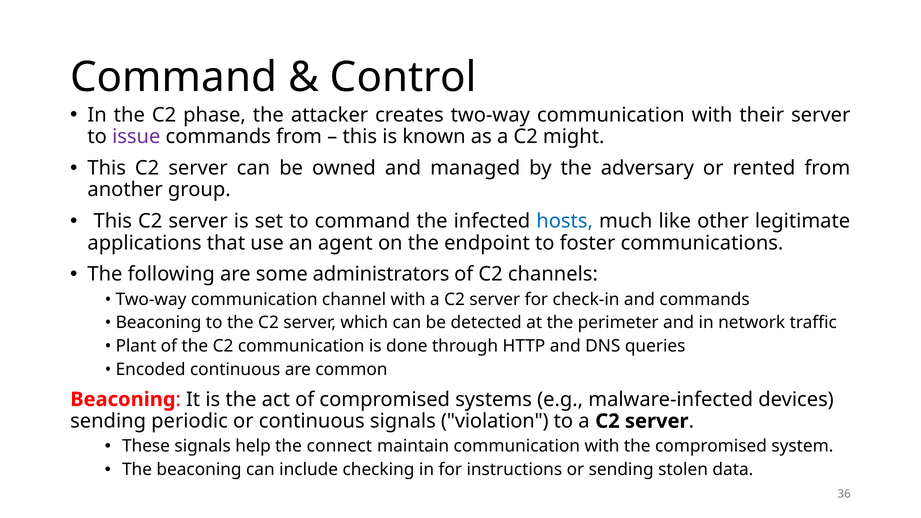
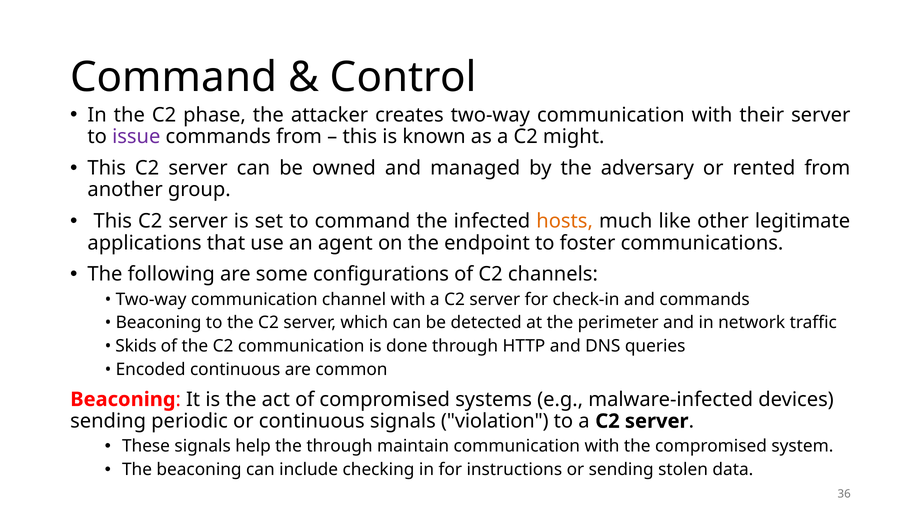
hosts colour: blue -> orange (565, 221)
administrators: administrators -> configurations (381, 274)
Plant: Plant -> Skids (136, 346)
the connect: connect -> through (340, 446)
